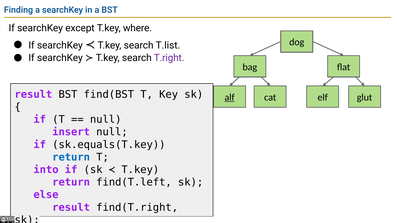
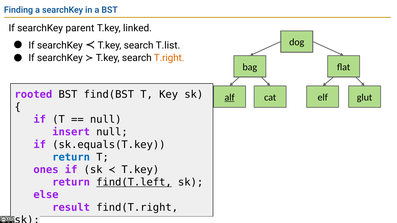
except: except -> parent (80, 28)
where: where -> linked (137, 28)
T.right colour: purple -> orange (169, 58)
result: result -> rooted (33, 95)
into: into -> ones (46, 170)
find(T.left underline: none -> present (134, 182)
